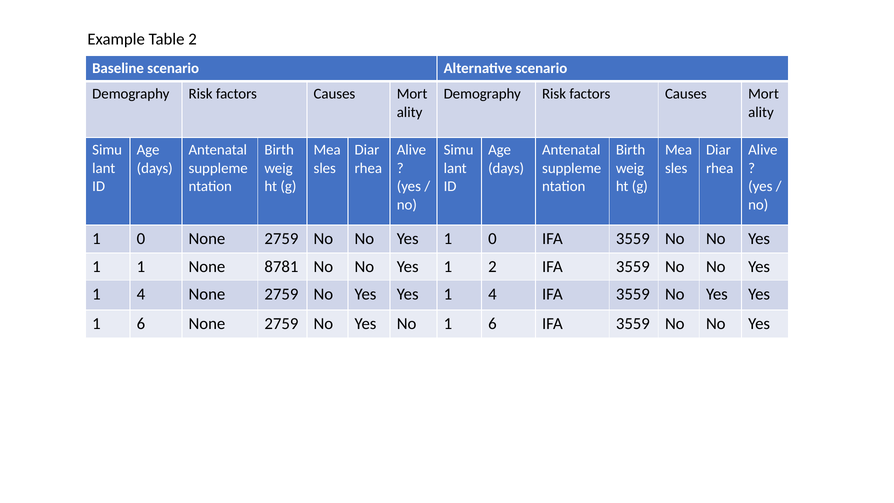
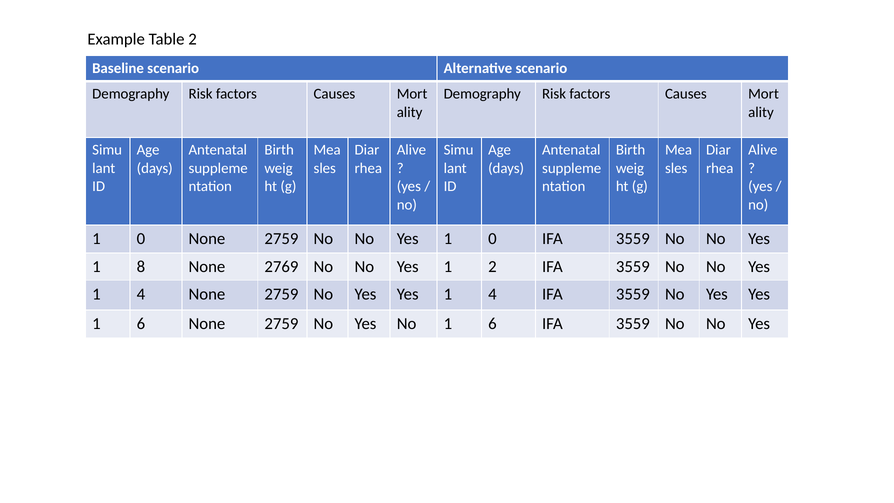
1 1: 1 -> 8 (141, 267)
8781: 8781 -> 2769 (281, 267)
